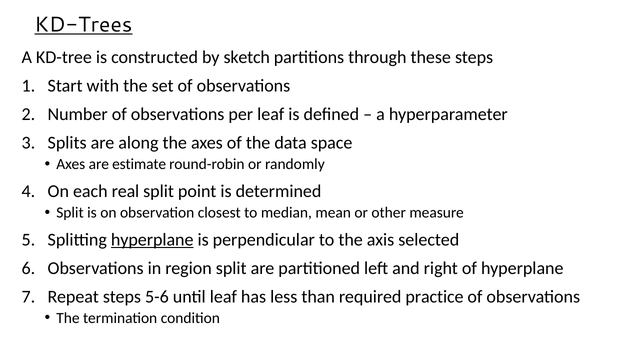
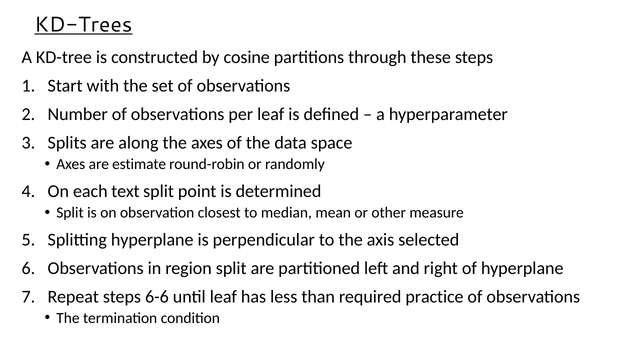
sketch: sketch -> cosine (247, 57)
real: real -> text (125, 191)
hyperplane underline: present -> none (152, 239)
5-6: 5-6 -> 6-6 (157, 296)
